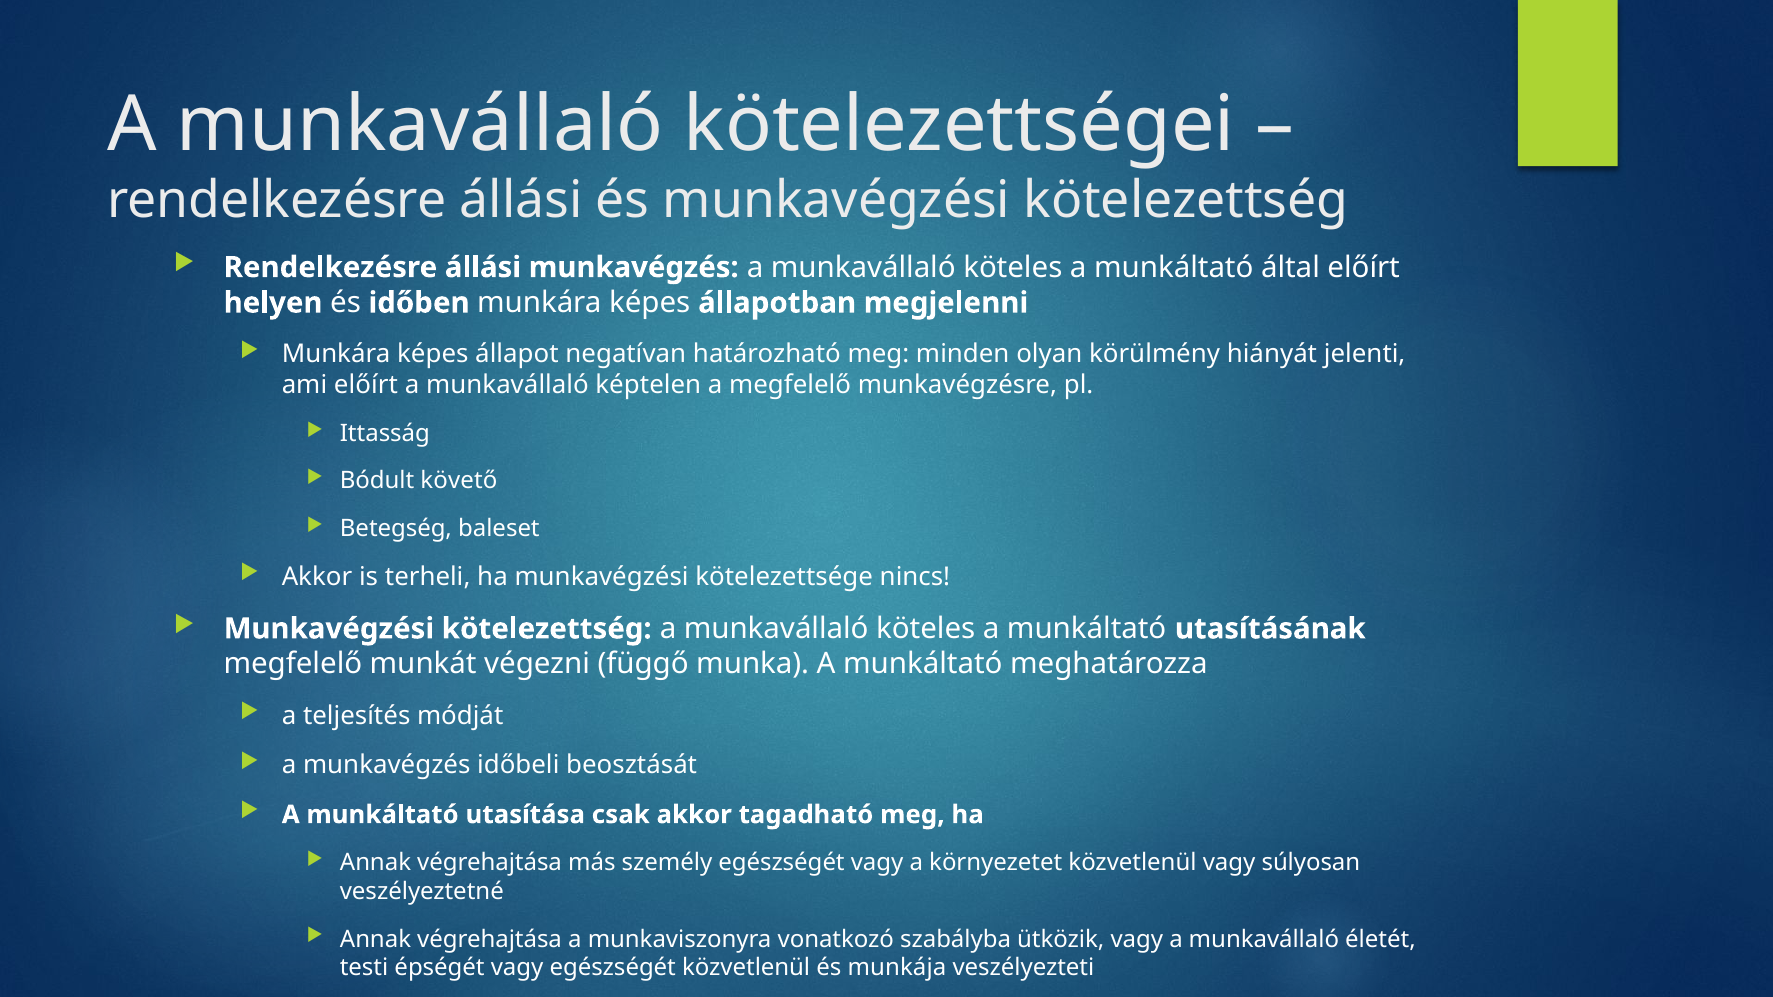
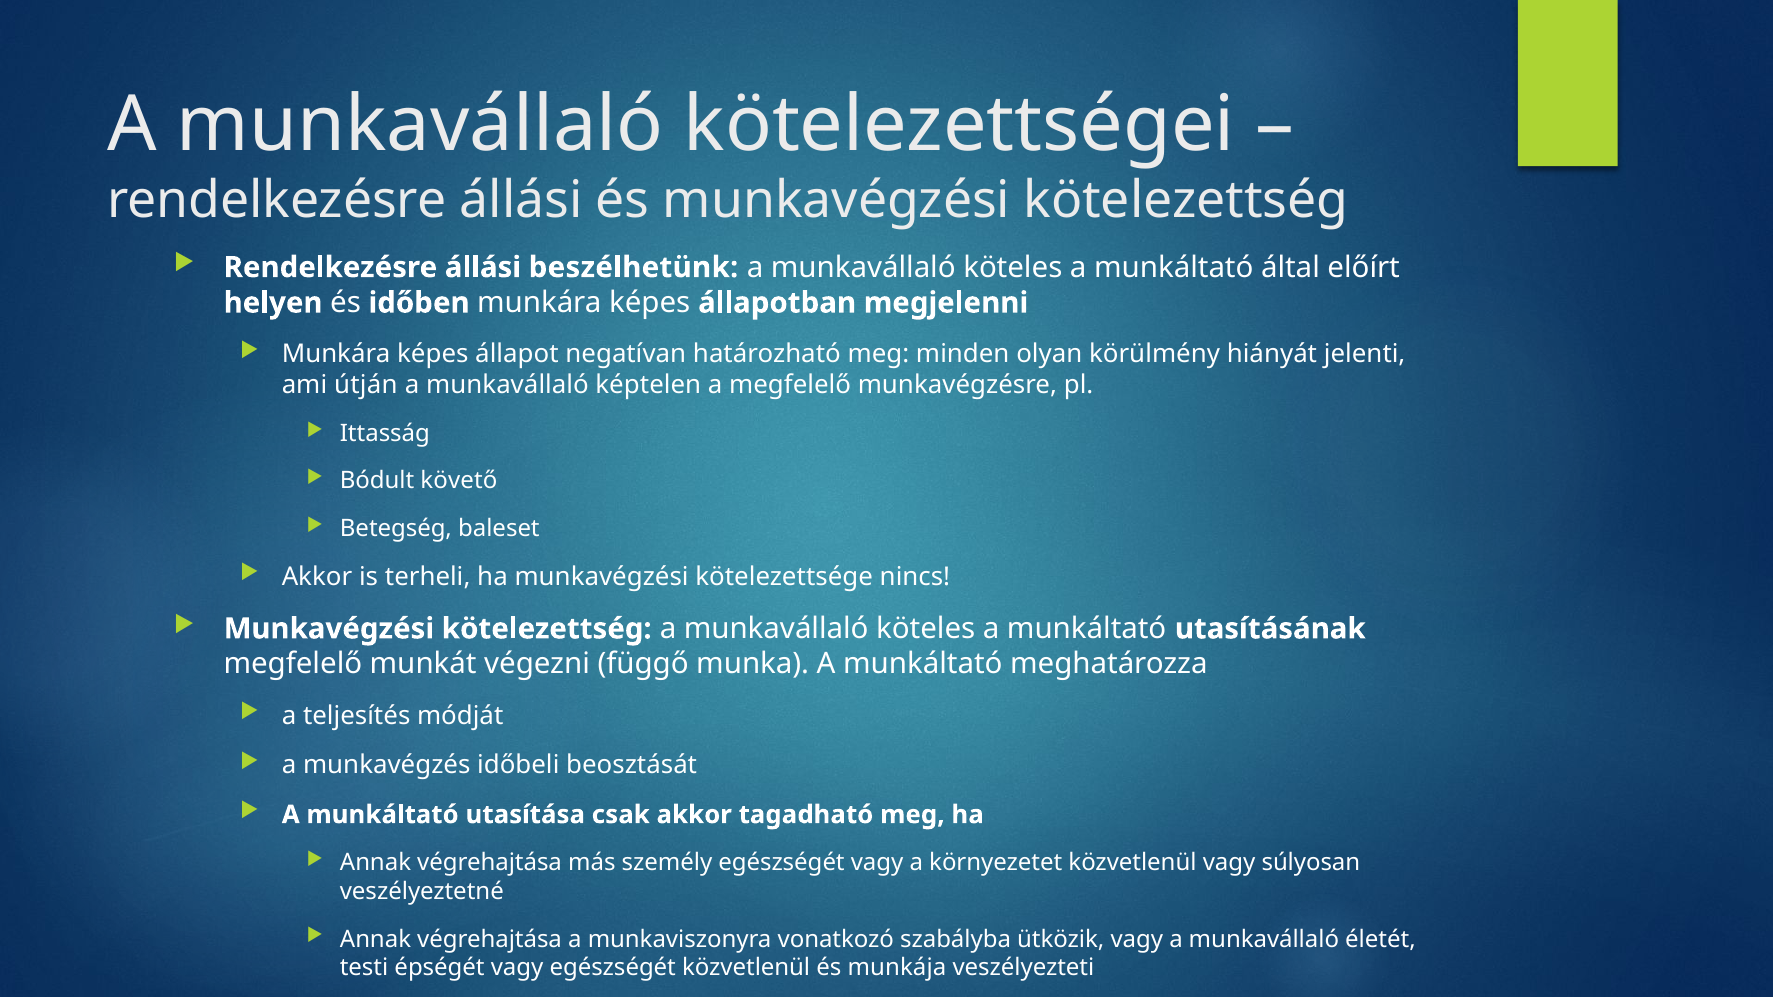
állási munkavégzés: munkavégzés -> beszélhetünk (633, 268)
ami előírt: előírt -> útján (366, 385)
